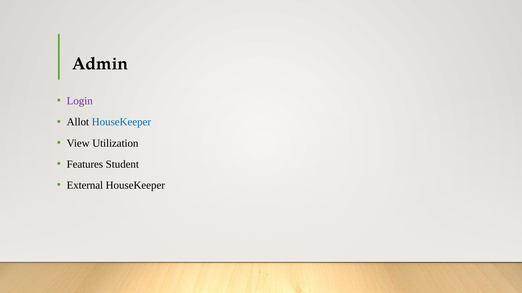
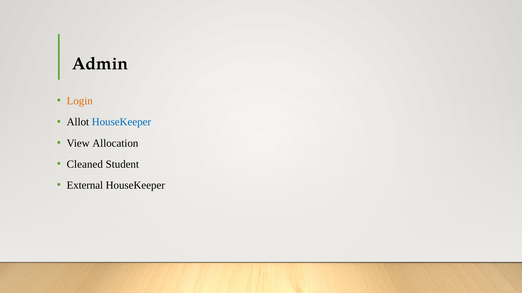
Login colour: purple -> orange (80, 101)
Utilization: Utilization -> Allocation (115, 143)
Features: Features -> Cleaned (85, 165)
